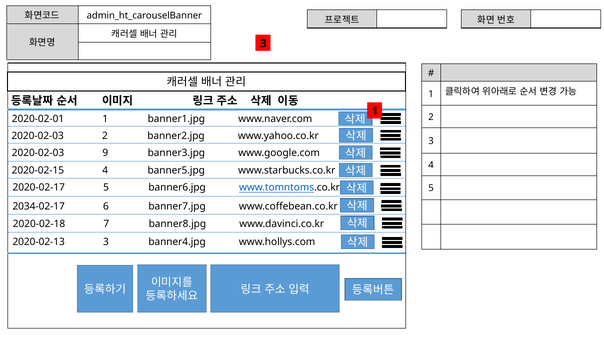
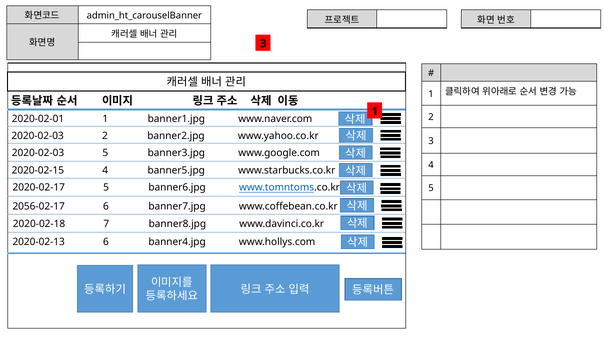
2020-02-03 9: 9 -> 5 (105, 153)
2034-02-17: 2034-02-17 -> 2056-02-17 (39, 206)
2020-02-13 3: 3 -> 6 (106, 242)
